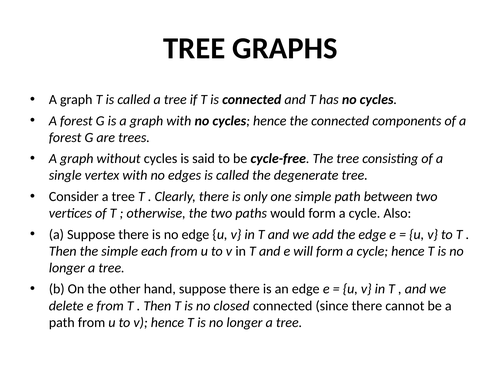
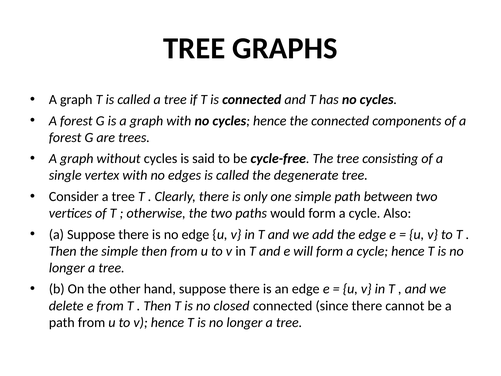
simple each: each -> then (154, 251)
